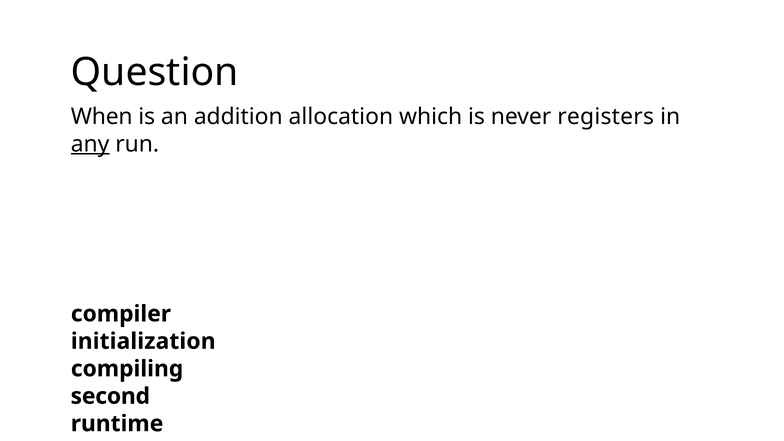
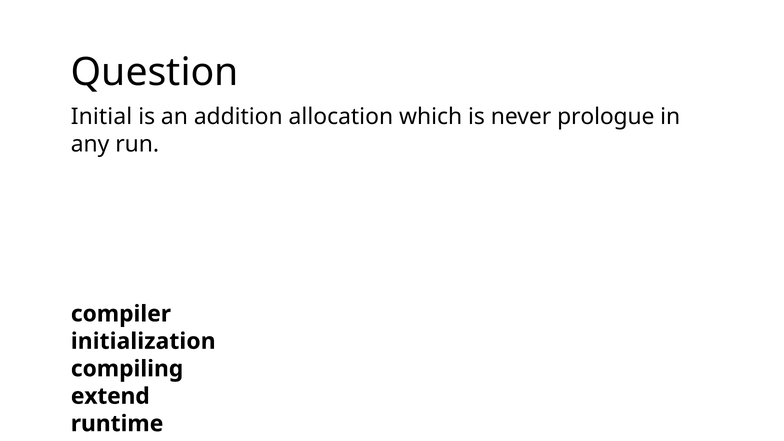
When: When -> Initial (102, 117)
registers: registers -> prologue (606, 117)
any underline: present -> none (90, 144)
second: second -> extend (110, 396)
